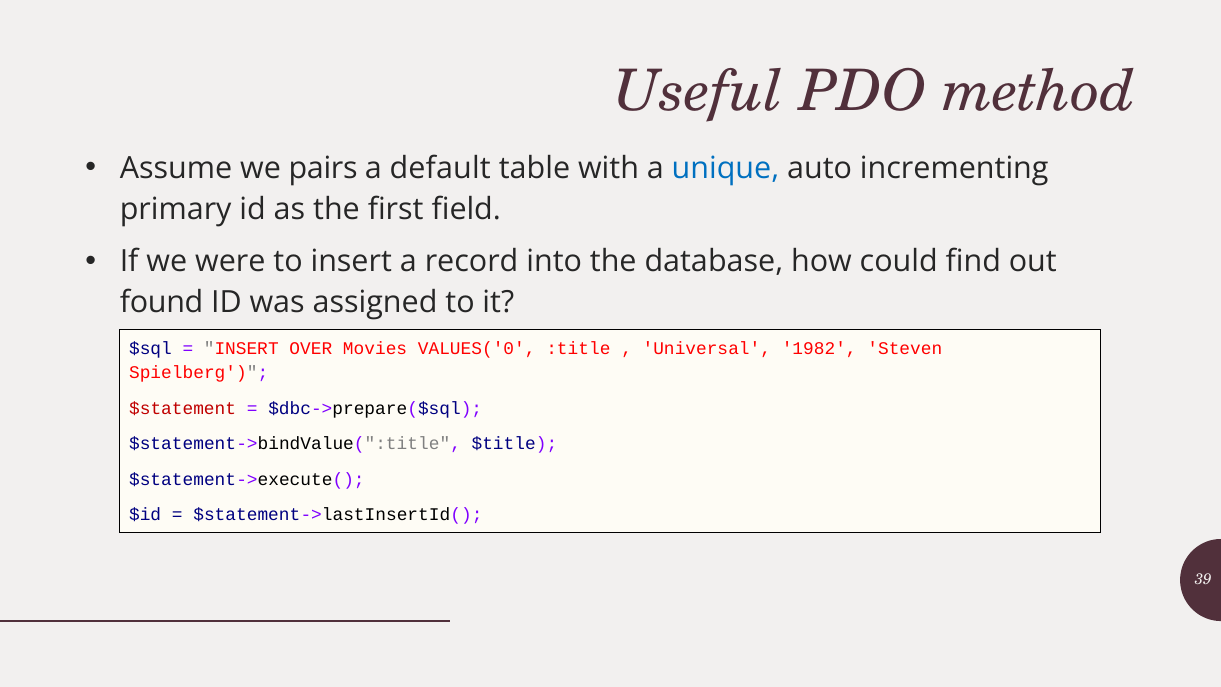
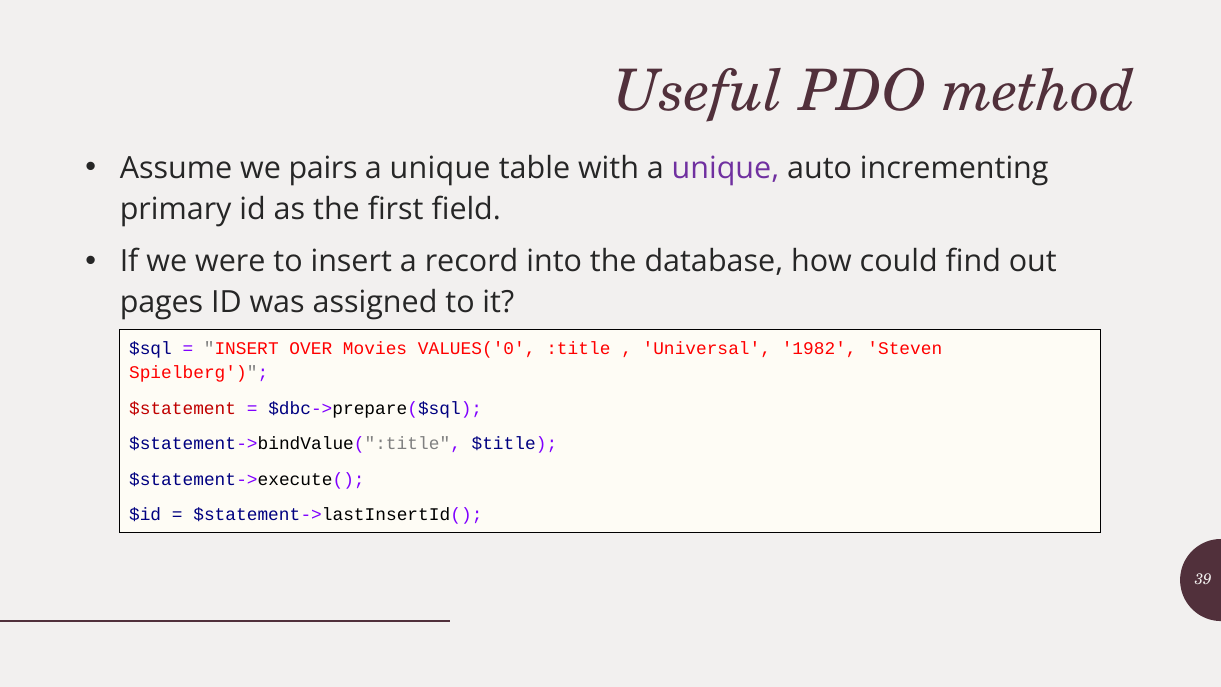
default: default -> unique (440, 168)
unique colour: blue -> purple (725, 168)
found: found -> pages (162, 303)
